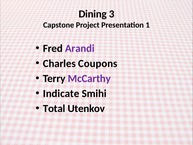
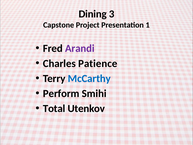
Coupons: Coupons -> Patience (98, 63)
McCarthy colour: purple -> blue (89, 78)
Indicate: Indicate -> Perform (61, 93)
